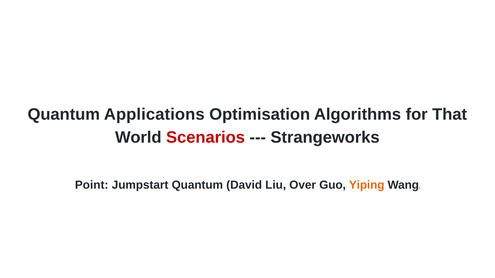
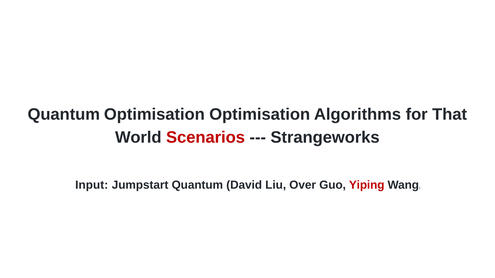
Quantum Applications: Applications -> Optimisation (154, 115)
Point: Point -> Input (92, 185)
Yiping colour: orange -> red (367, 185)
